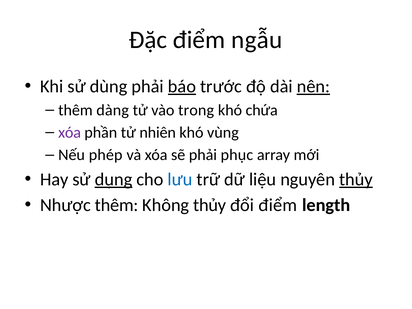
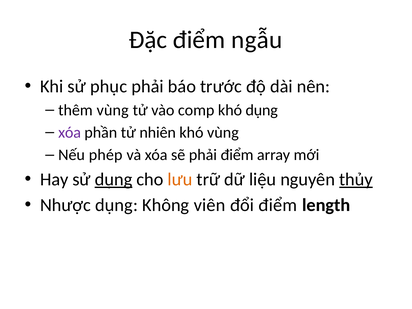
dùng: dùng -> phục (109, 86)
báo underline: present -> none (182, 86)
nên underline: present -> none (313, 86)
thêm dàng: dàng -> vùng (113, 110)
trong: trong -> comp (196, 110)
khó chứa: chứa -> dụng (262, 110)
phải phục: phục -> điểm (237, 155)
lưu colour: blue -> orange (180, 179)
Nhược thêm: thêm -> dụng (117, 205)
Không thủy: thủy -> viên (210, 205)
